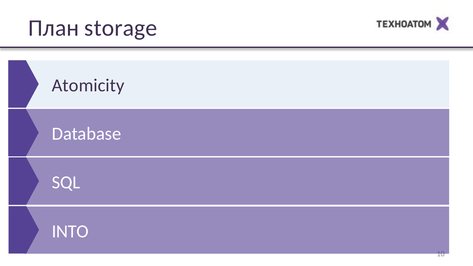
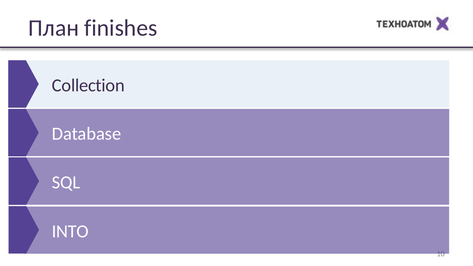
storage: storage -> finishes (121, 28)
Atomicity: Atomicity -> Collection (88, 85)
